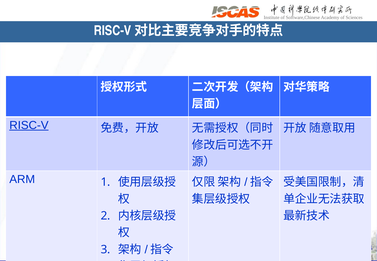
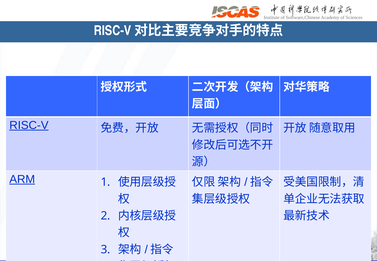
ARM underline: none -> present (22, 179)
